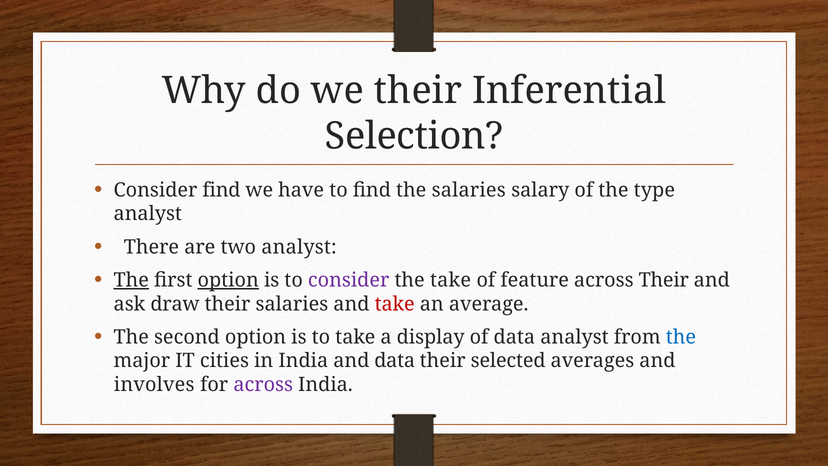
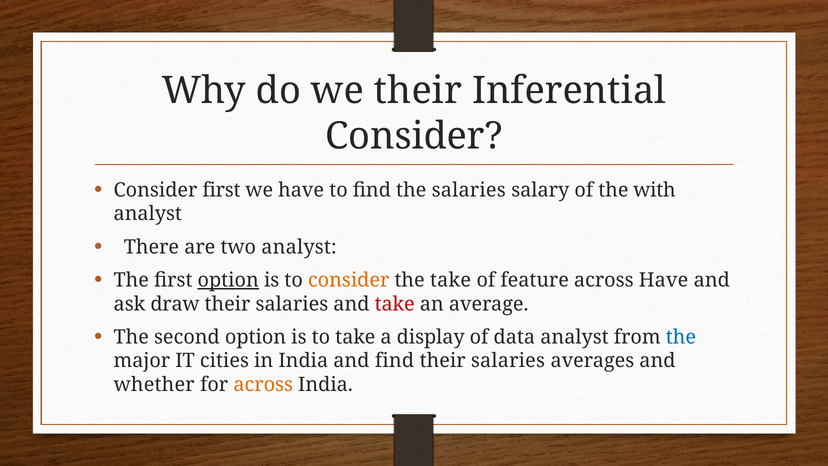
Selection: Selection -> Consider (414, 136)
Consider find: find -> first (222, 190)
type: type -> with (654, 190)
The underline: present -> none (131, 280)
consider colour: purple -> orange (349, 280)
across Their: Their -> Have (664, 280)
and data: data -> find (395, 361)
selected: selected -> salaries (508, 361)
involves: involves -> whether (154, 385)
across colour: purple -> orange (263, 385)
